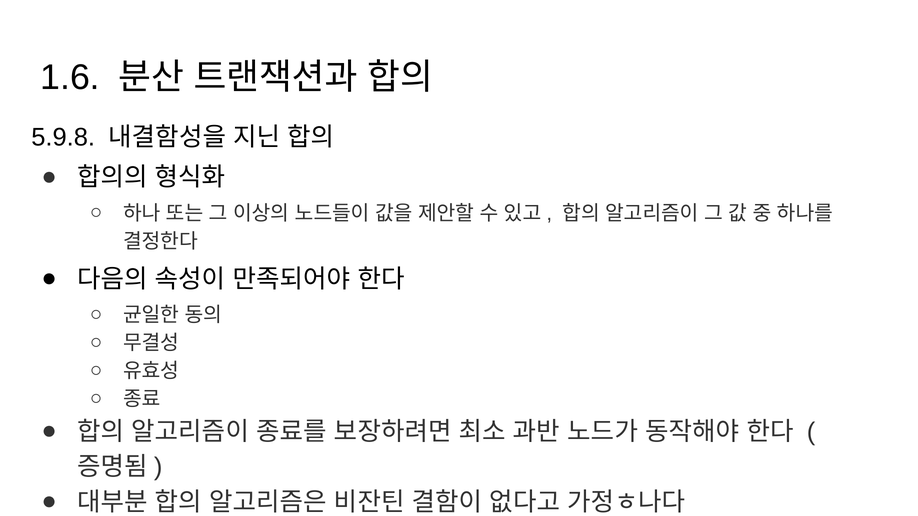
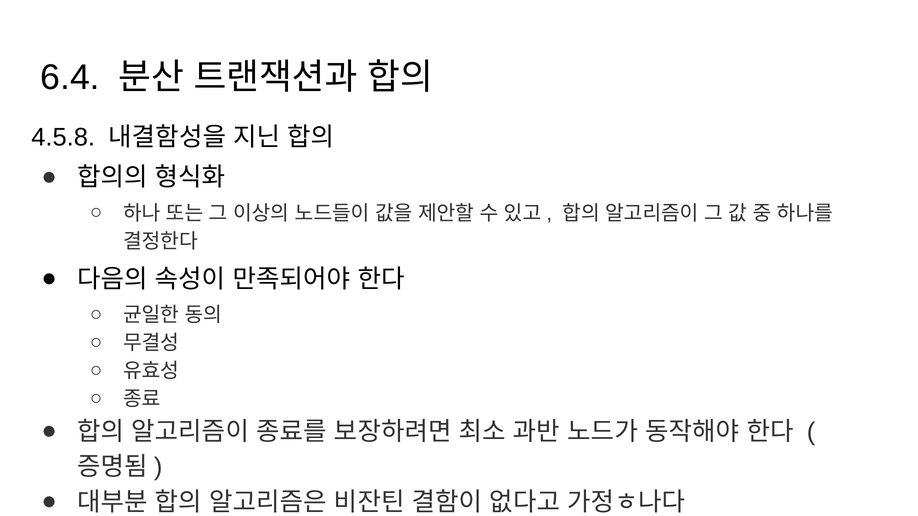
1.6: 1.6 -> 6.4 (70, 78)
5.9.8: 5.9.8 -> 4.5.8 (63, 137)
